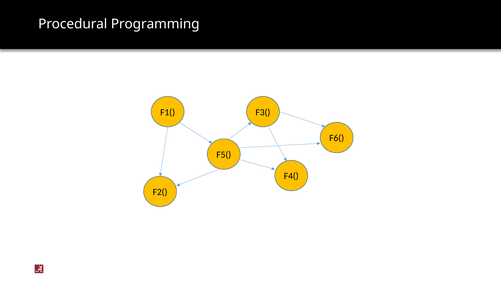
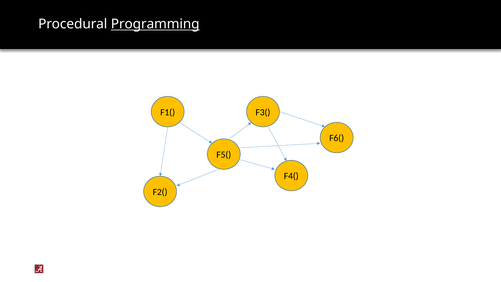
Programming underline: none -> present (155, 24)
